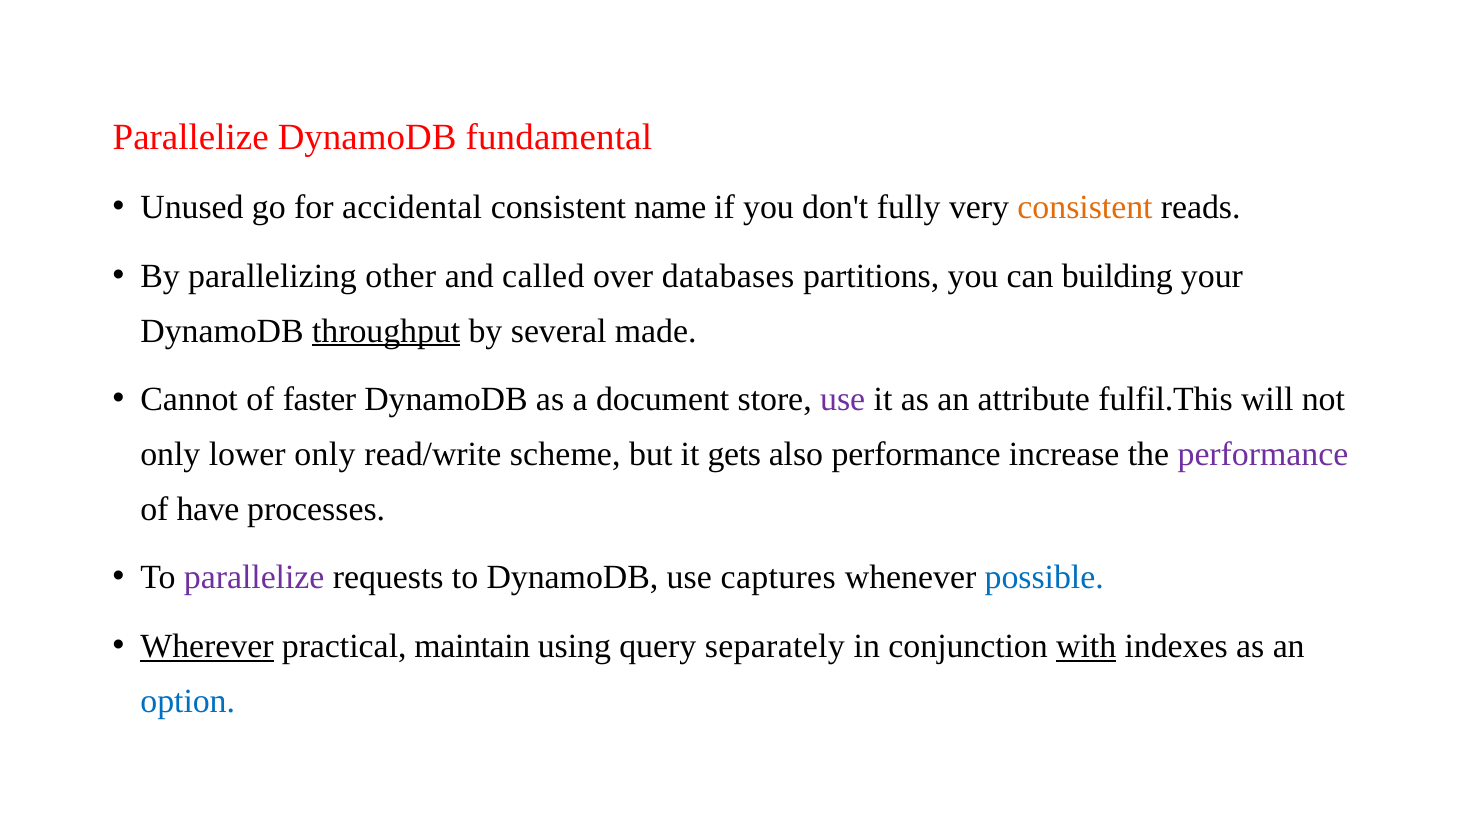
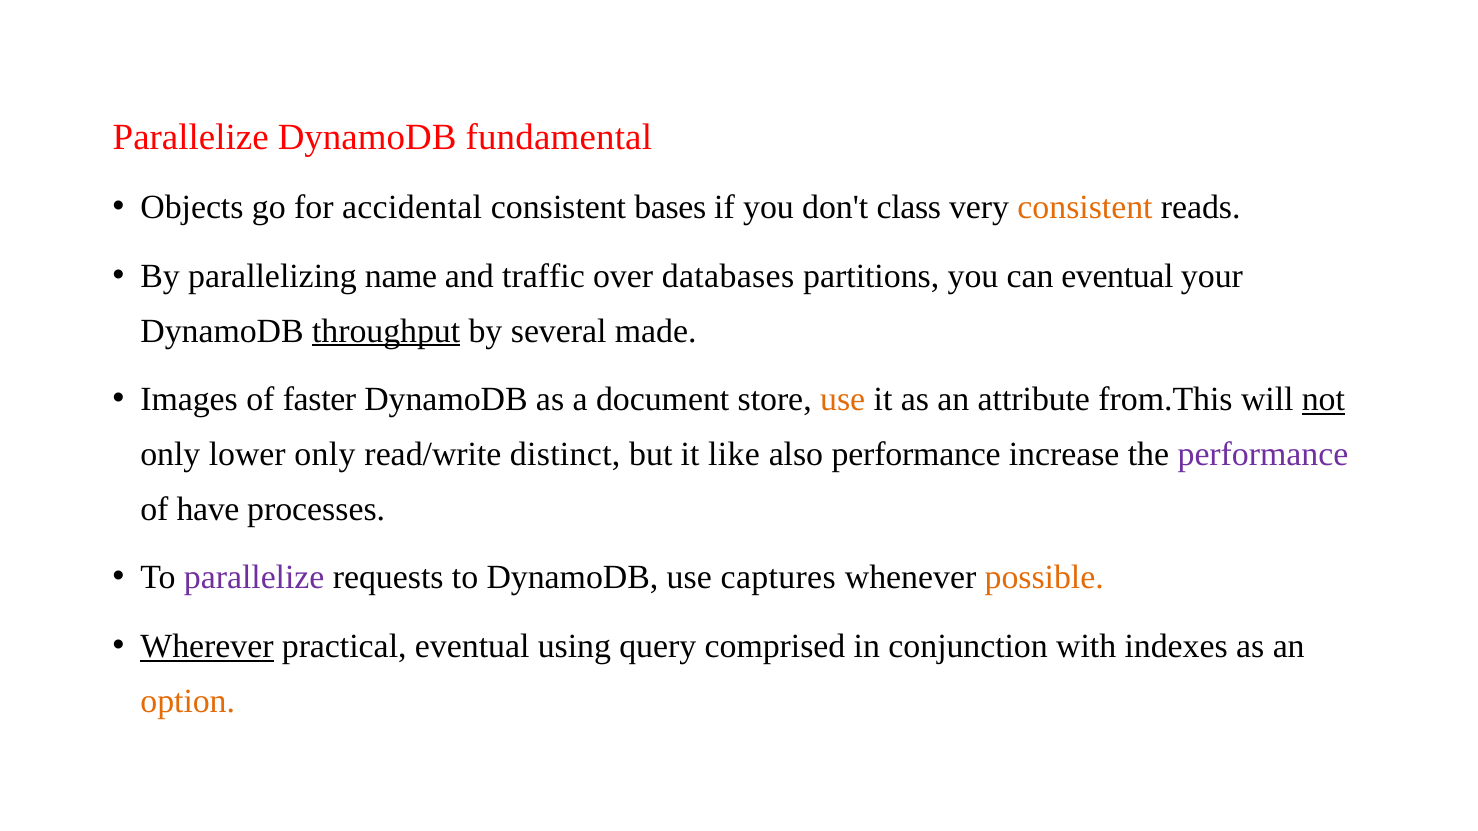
Unused: Unused -> Objects (192, 208)
name: name -> bases (670, 208)
fully: fully -> class (909, 208)
other: other -> name (401, 276)
called: called -> traffic (543, 276)
can building: building -> eventual (1117, 276)
Cannot: Cannot -> Images (189, 400)
use colour: purple -> orange (843, 400)
fulfil.This: fulfil.This -> from.This (1166, 400)
not underline: none -> present (1323, 400)
scheme: scheme -> distinct (565, 454)
gets: gets -> like (734, 454)
possible colour: blue -> orange (1044, 578)
practical maintain: maintain -> eventual (472, 647)
separately: separately -> comprised (775, 647)
with underline: present -> none (1086, 647)
option colour: blue -> orange (188, 701)
